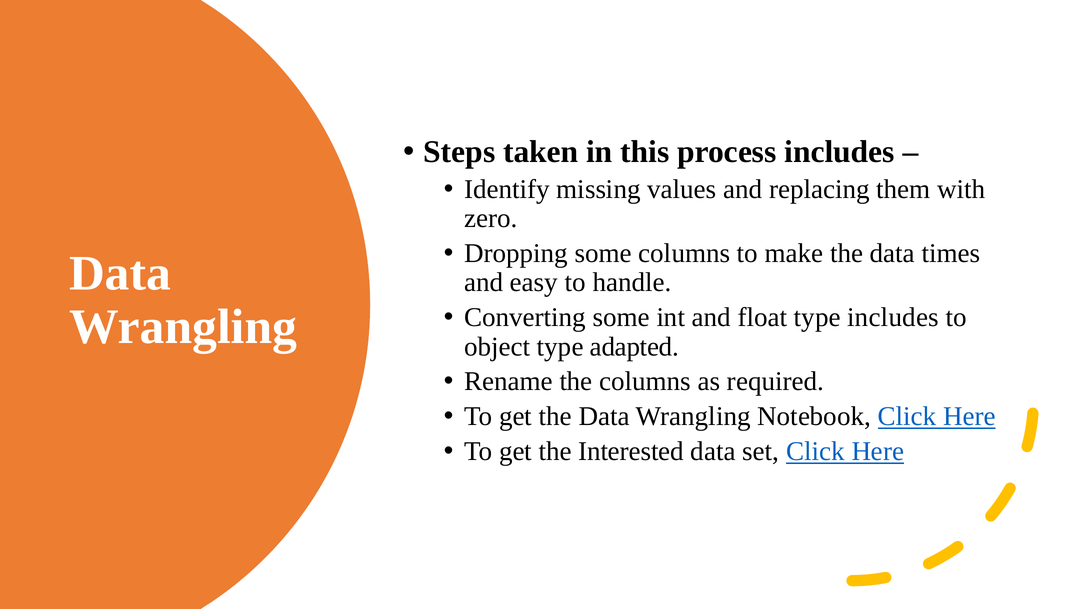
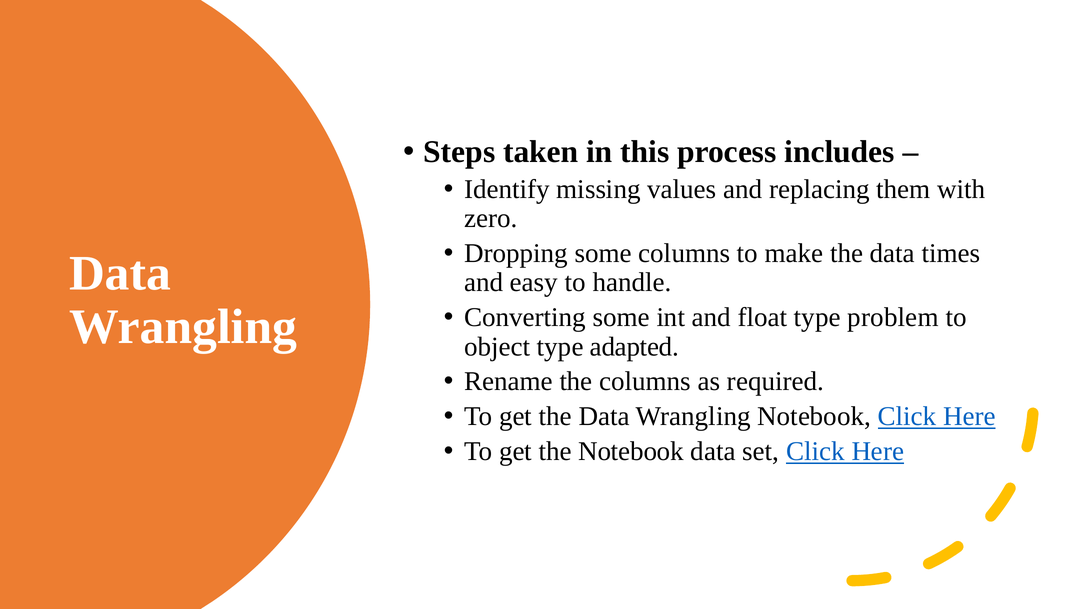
type includes: includes -> problem (893, 317)
the Interested: Interested -> Notebook (631, 451)
